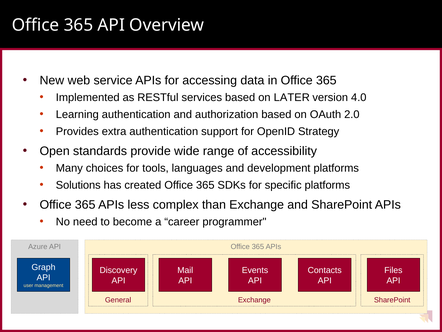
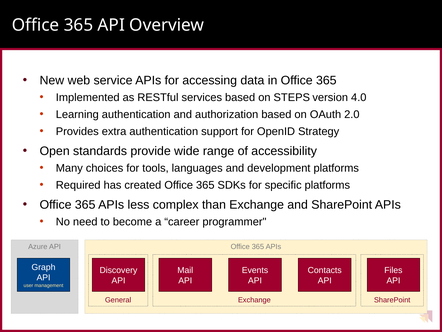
LATER: LATER -> STEPS (292, 97)
Solutions: Solutions -> Required (78, 185)
